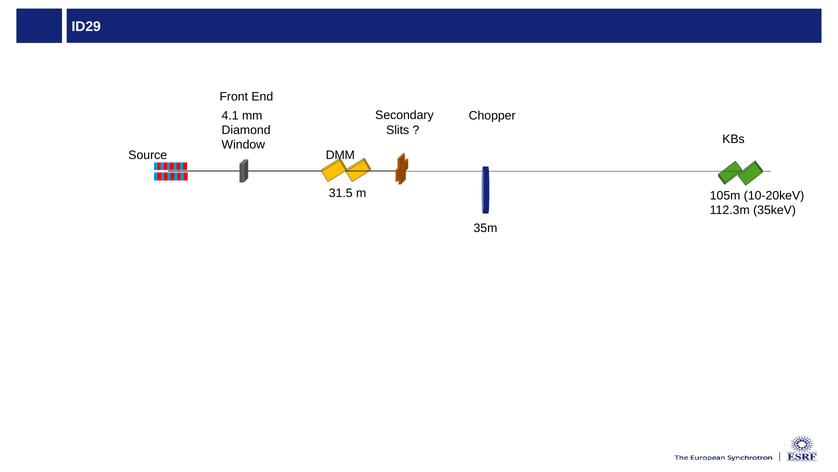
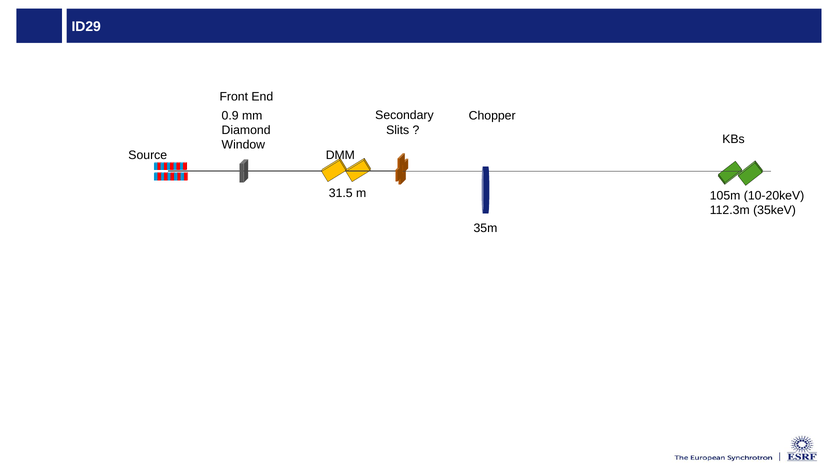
4.1: 4.1 -> 0.9 (230, 115)
